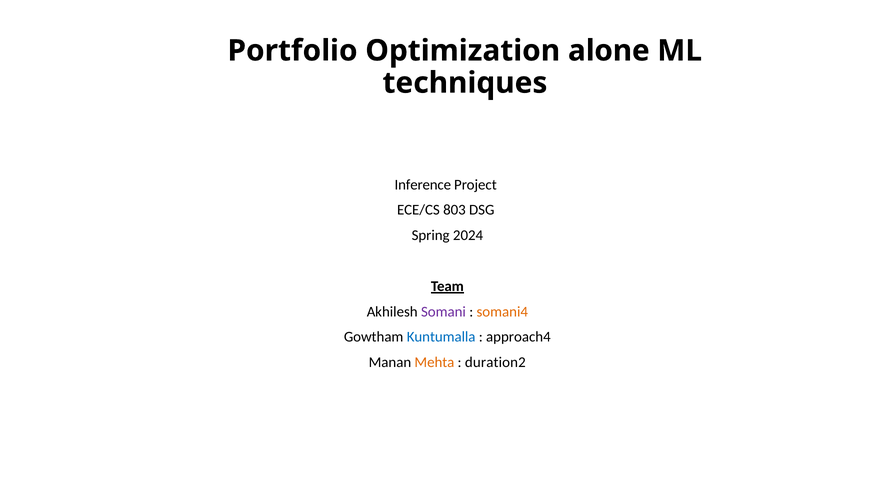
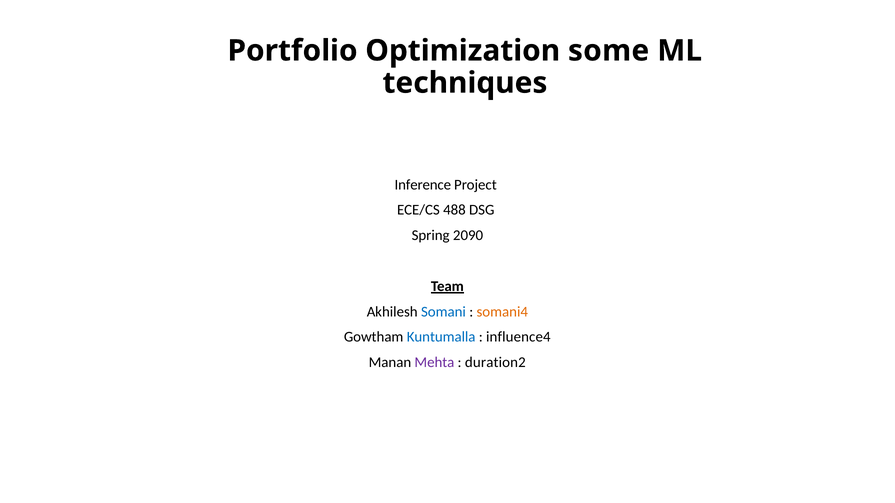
alone: alone -> some (609, 51)
803: 803 -> 488 (454, 210)
2024: 2024 -> 2090 (468, 236)
Somani colour: purple -> blue (443, 312)
approach4: approach4 -> influence4 (518, 337)
Mehta colour: orange -> purple (434, 363)
